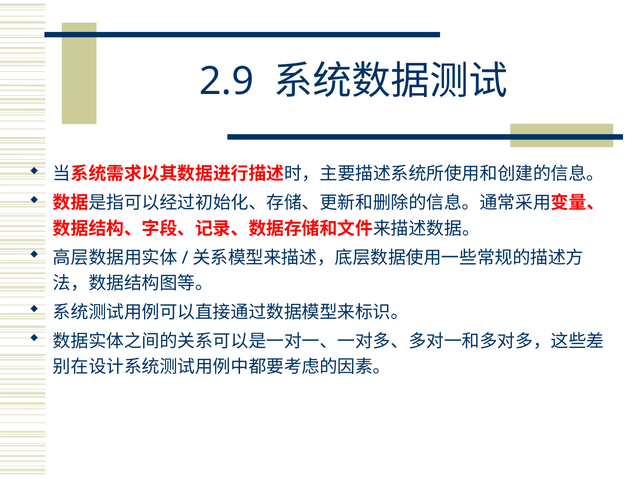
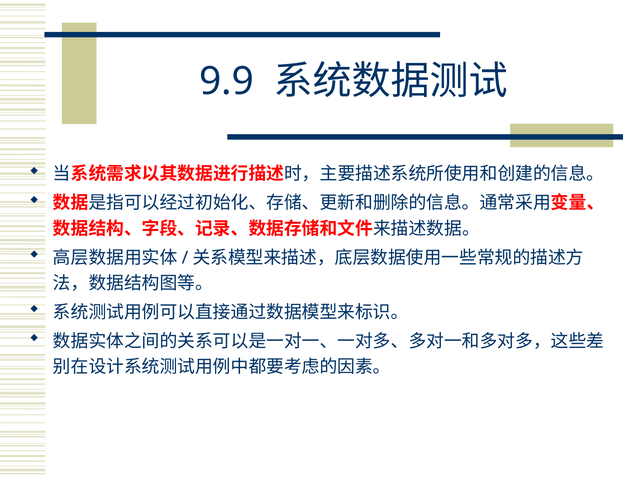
2.9: 2.9 -> 9.9 (227, 82)
